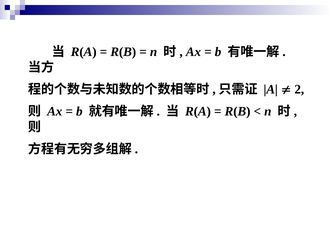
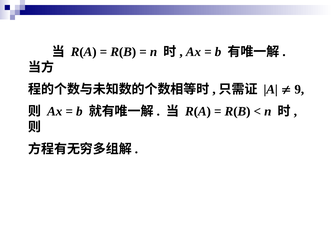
2: 2 -> 9 (299, 89)
